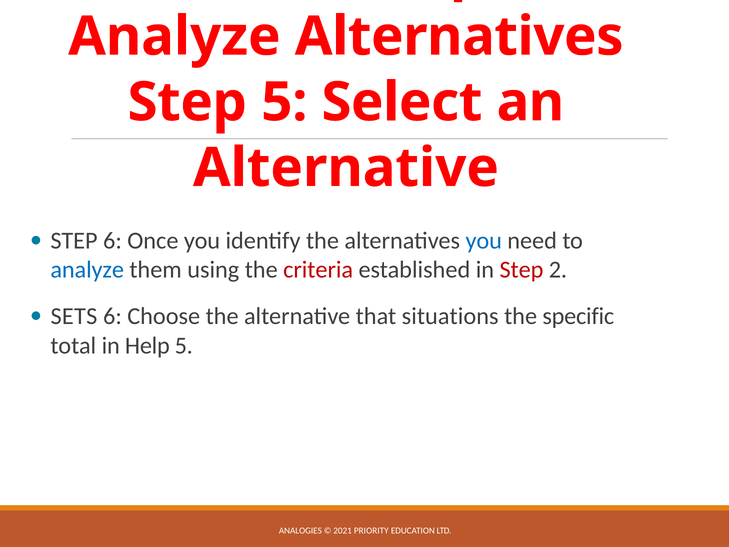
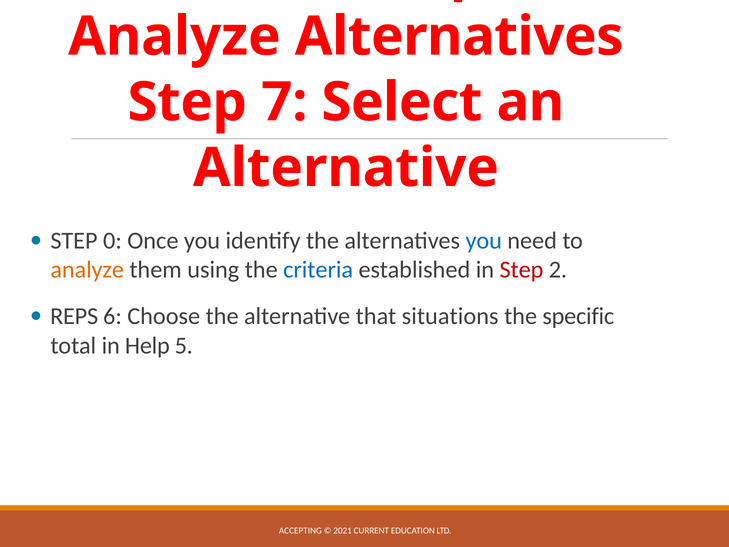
5: 5 -> 7 (284, 102)
STEP 6: 6 -> 0 (112, 241)
analyze colour: blue -> orange (87, 270)
criteria colour: red -> blue (318, 270)
SETS: SETS -> REPS (74, 316)
ANALOGIES: ANALOGIES -> ACCEPTING (300, 531)
PRIORITY: PRIORITY -> CURRENT (371, 531)
